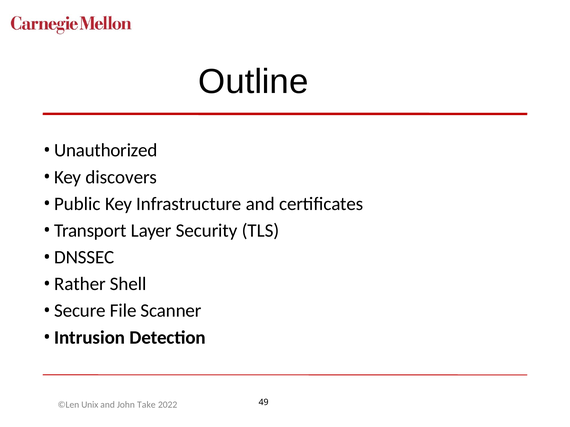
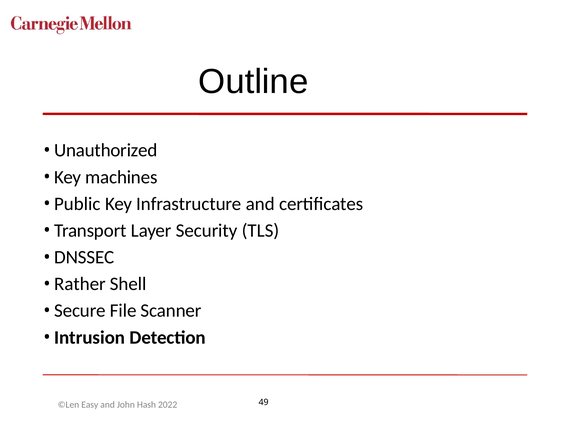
discovers: discovers -> machines (121, 177)
Unix: Unix -> Easy (90, 405)
Take: Take -> Hash (146, 405)
